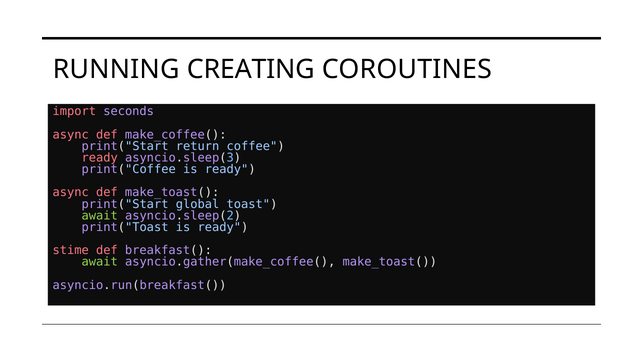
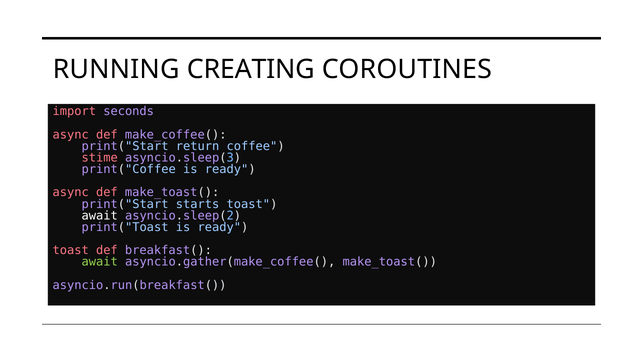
ready: ready -> stime (100, 158)
global: global -> starts (198, 204)
await colour: light green -> white (100, 215)
stime: stime -> toast (71, 250)
